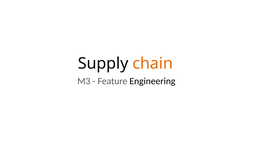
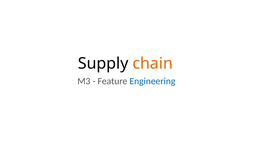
Engineering colour: black -> blue (152, 81)
